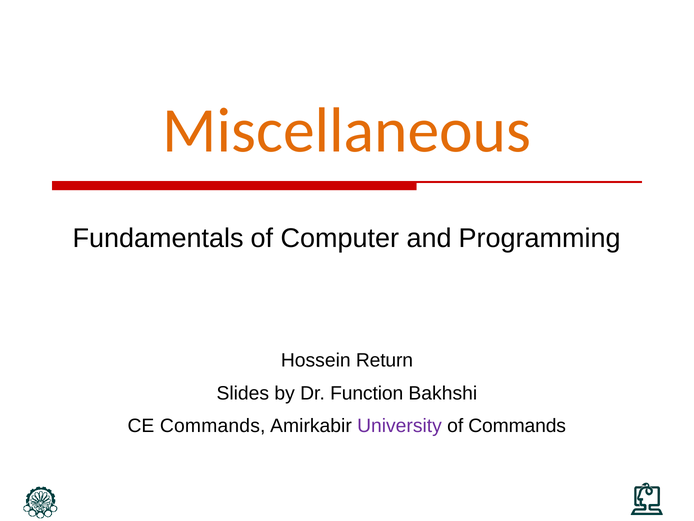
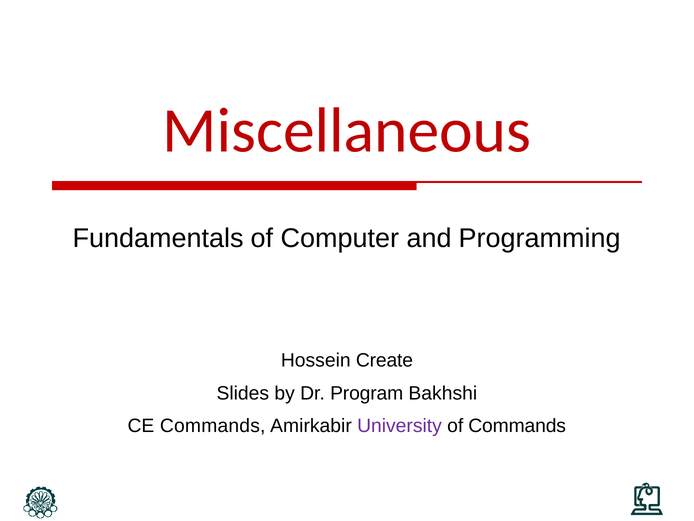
Miscellaneous colour: orange -> red (347, 130)
Return: Return -> Create (384, 360)
Function: Function -> Program (367, 393)
